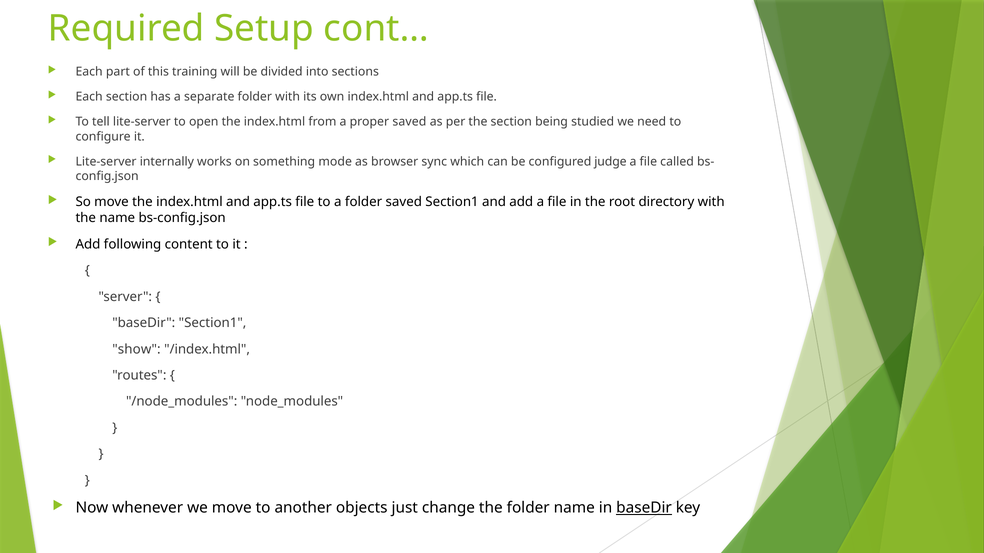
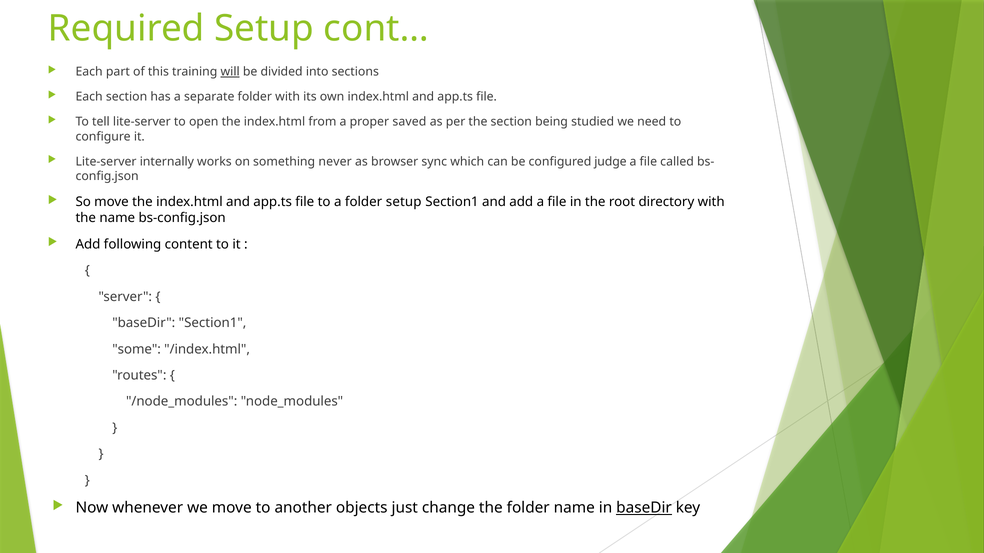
will underline: none -> present (230, 72)
mode: mode -> never (335, 162)
folder saved: saved -> setup (404, 202)
show: show -> some (137, 349)
